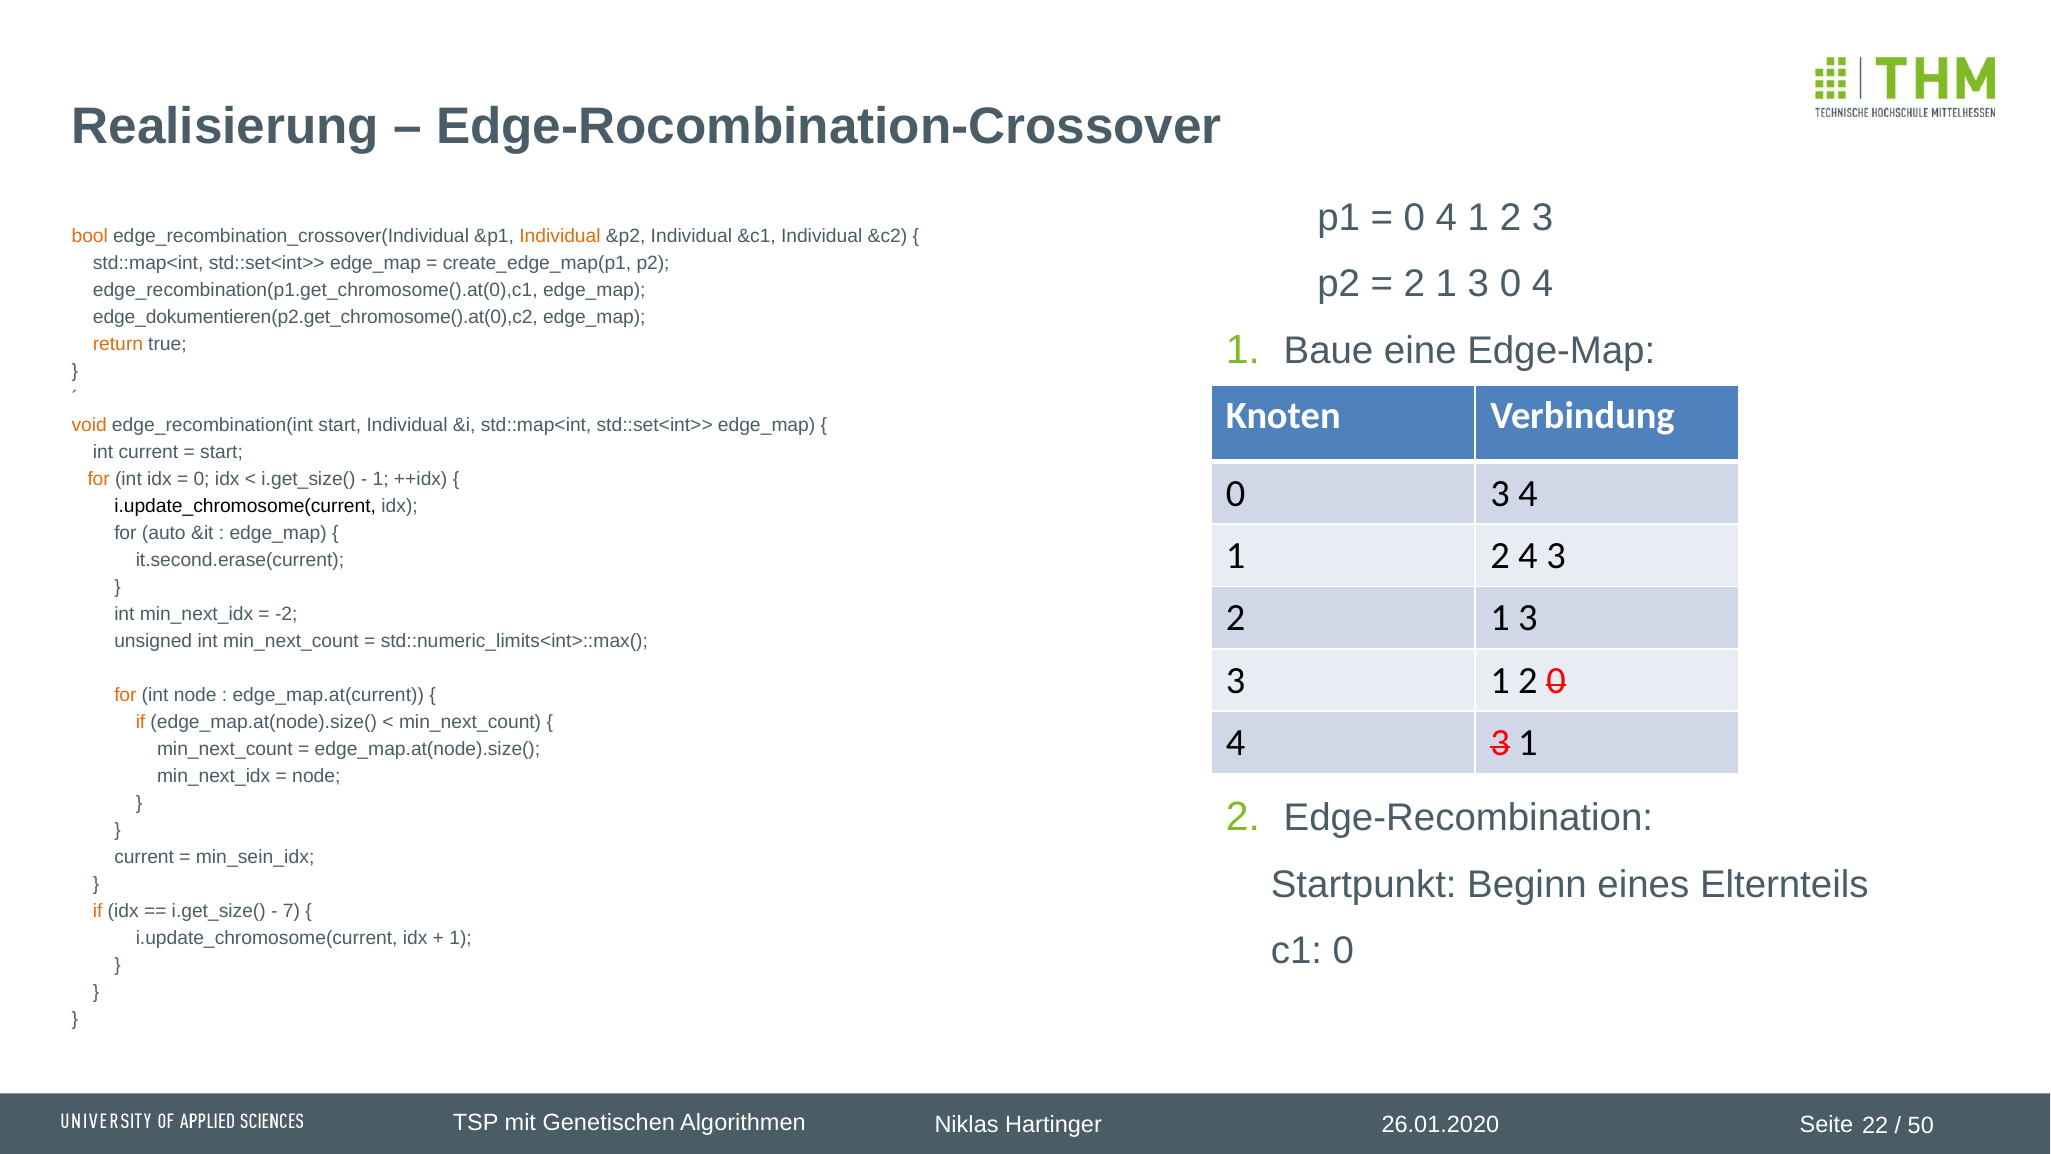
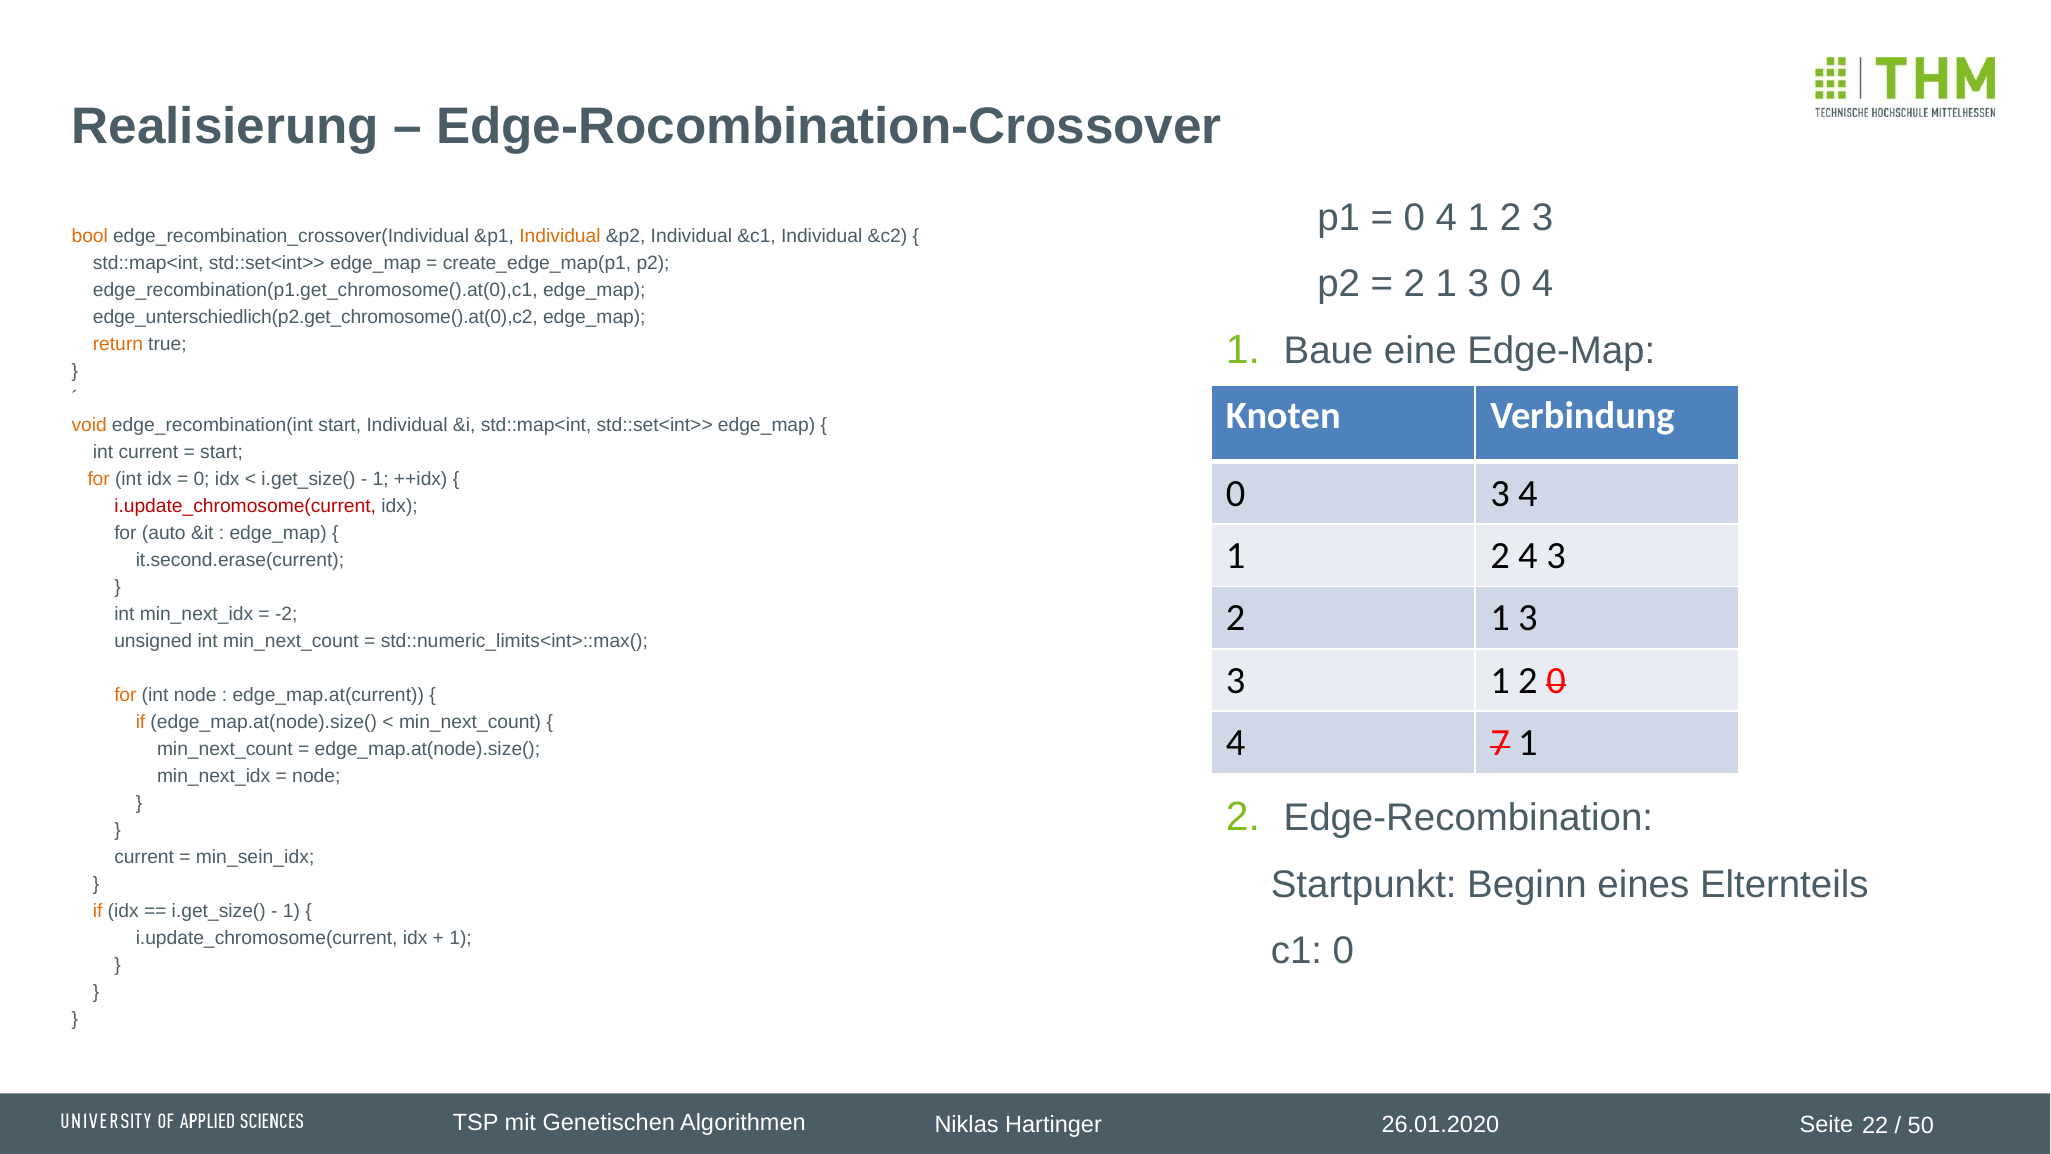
edge_dokumentieren(p2.get_chromosome().at(0),c2: edge_dokumentieren(p2.get_chromosome().at(0),c2 -> edge_unterschiedlich(p2.get_chromosome().at(0),c2 (315, 317)
i.update_chromosome(current colour: black -> red (245, 506)
3: 3 -> 7 (1500, 743)
7: 7 -> 1 (291, 911)
